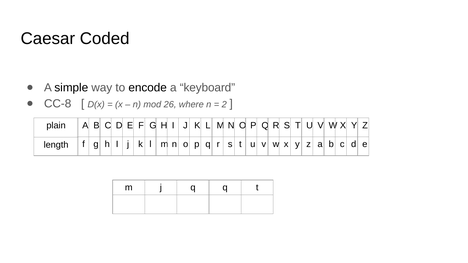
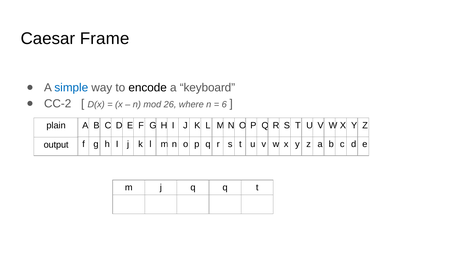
Coded: Coded -> Frame (105, 39)
simple colour: black -> blue (71, 88)
CC-8: CC-8 -> CC-2 (58, 104)
2: 2 -> 6 (224, 105)
length: length -> output (56, 145)
